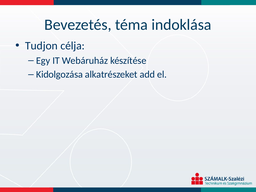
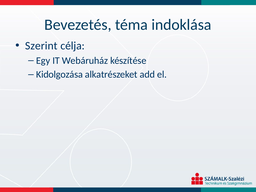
Tudjon: Tudjon -> Szerint (41, 46)
